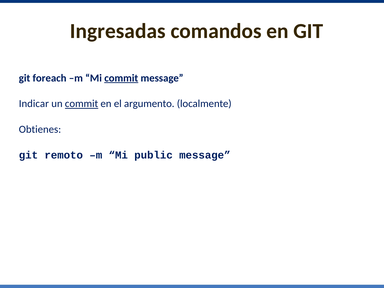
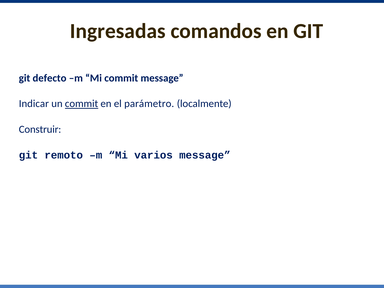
foreach: foreach -> defecto (50, 78)
commit underline: present -> none (121, 78)
argumento: argumento -> parámetro (149, 104)
Obtienes: Obtienes -> Construir (40, 129)
public: public -> varios (154, 155)
